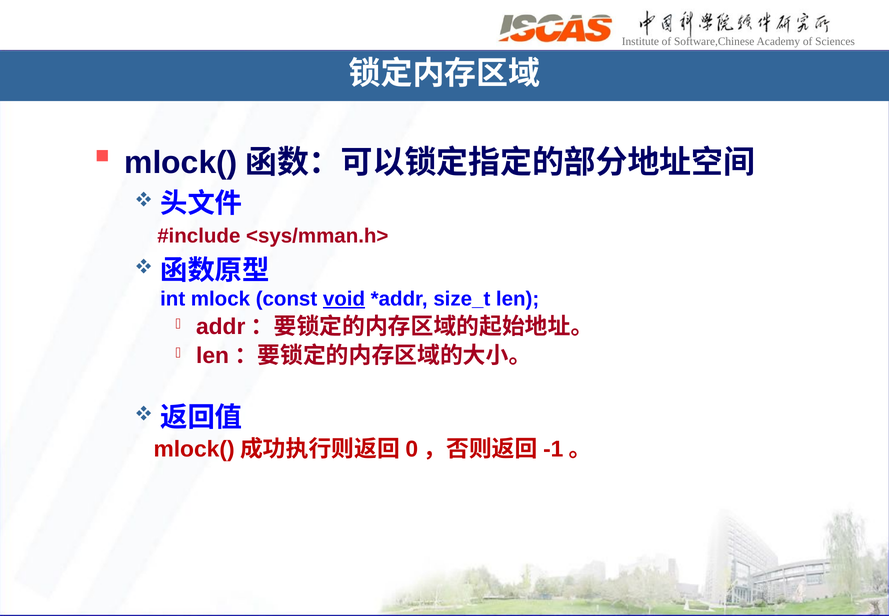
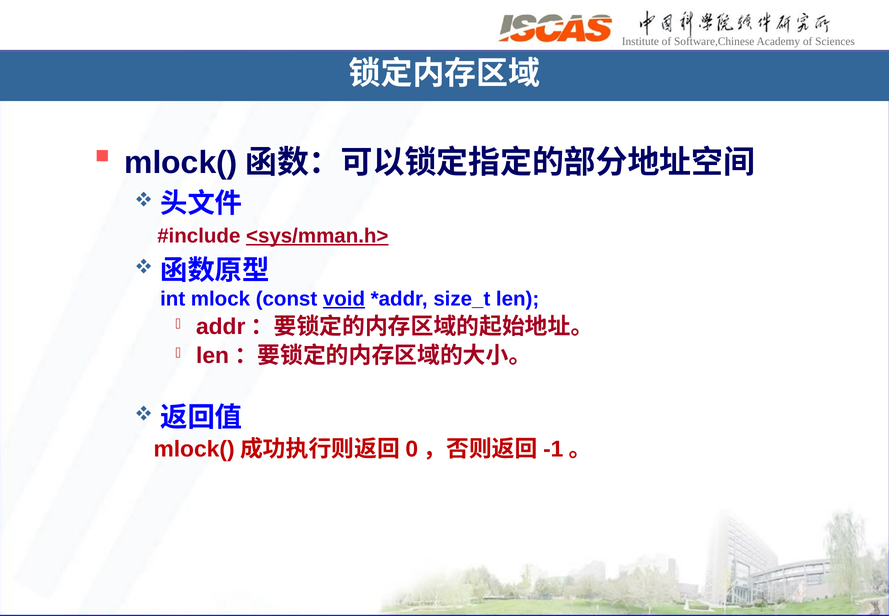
<sys/mman.h> underline: none -> present (317, 236)
